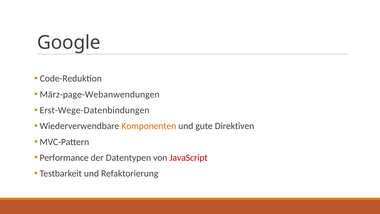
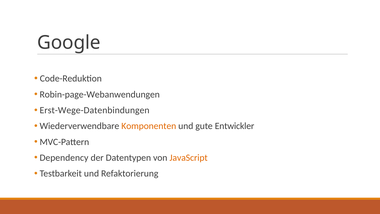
März-page-Webanwendungen: März-page-Webanwendungen -> Robin-page-Webanwendungen (100, 94)
Direktiven: Direktiven -> Entwickler (235, 126)
Performance: Performance -> Dependency (64, 158)
JavaScript colour: red -> orange (189, 158)
